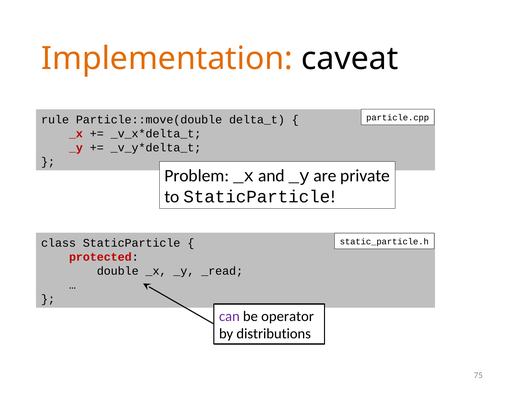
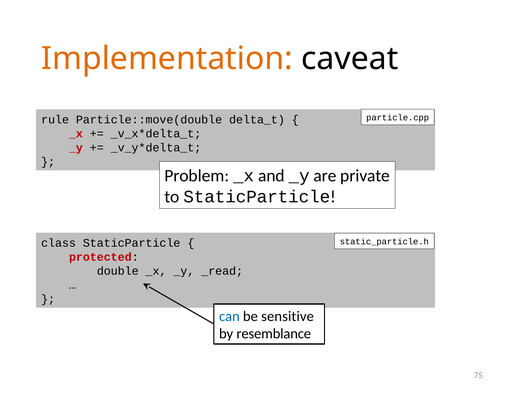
can colour: purple -> blue (229, 316)
operator: operator -> sensitive (288, 316)
distributions: distributions -> resemblance (274, 334)
